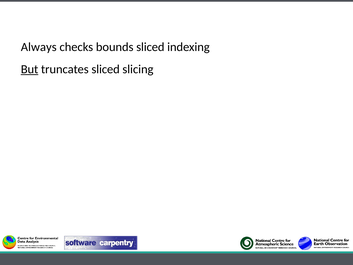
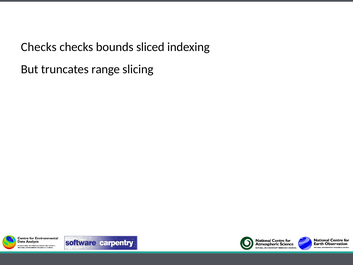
Always: Always -> Checks (39, 47)
But underline: present -> none (30, 69)
truncates sliced: sliced -> range (106, 69)
